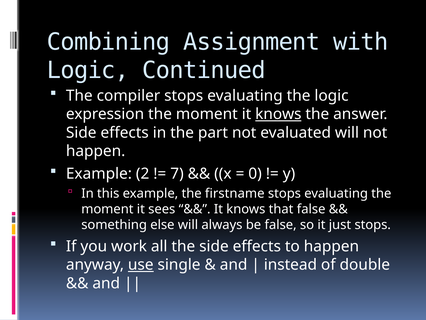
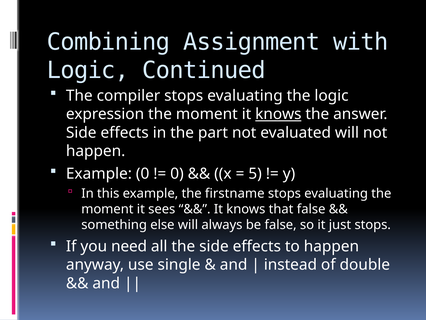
Example 2: 2 -> 0 (143, 173)
7: 7 -> 0 (177, 173)
0: 0 -> 5 (255, 173)
work: work -> need (129, 246)
use underline: present -> none (141, 264)
